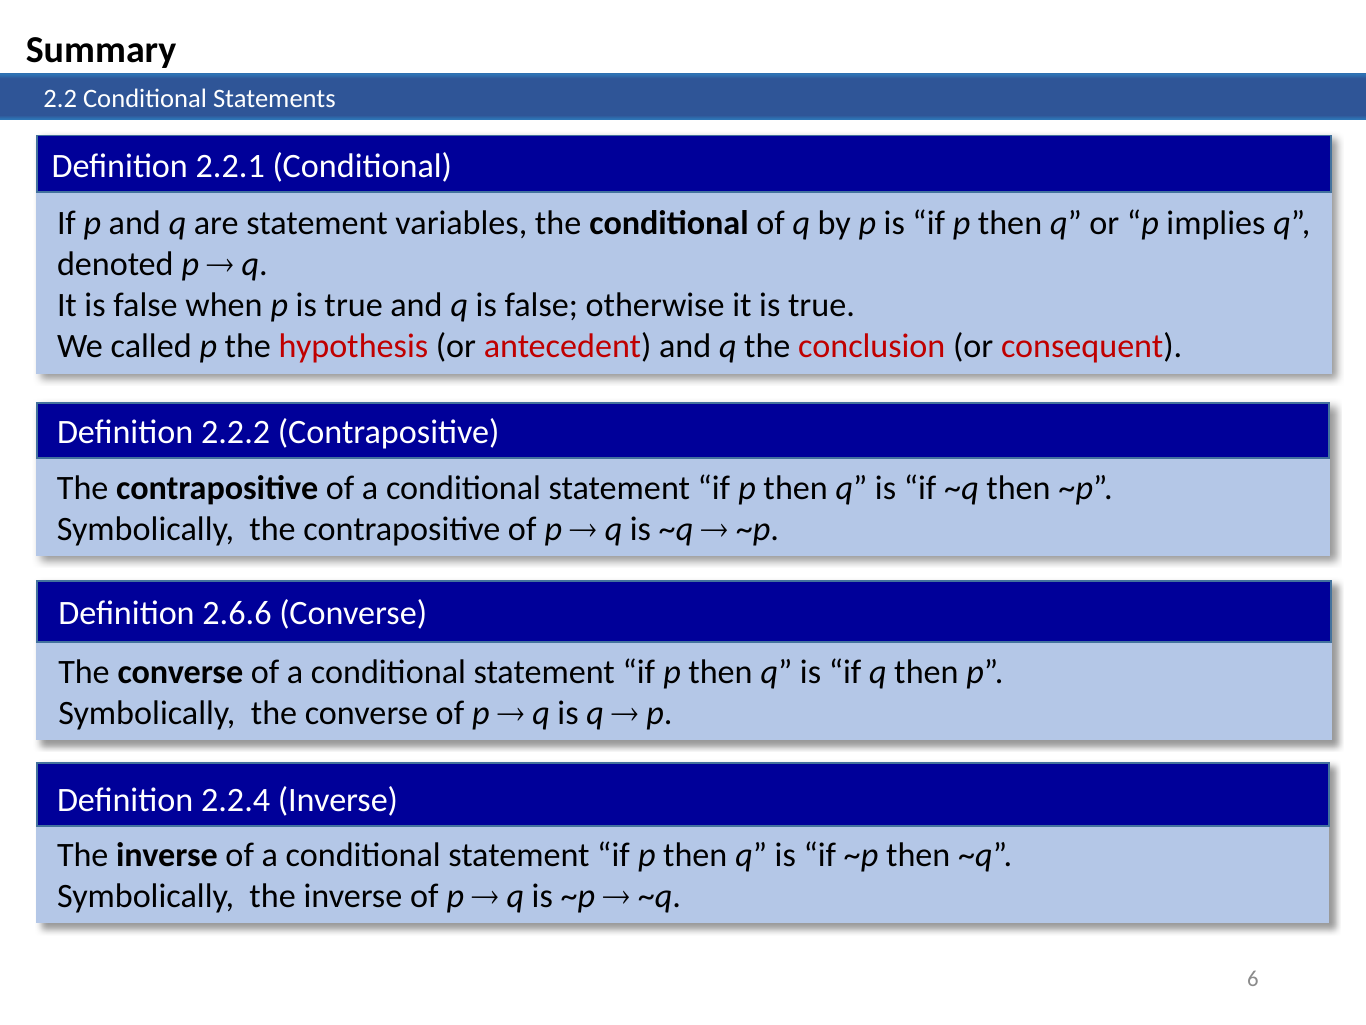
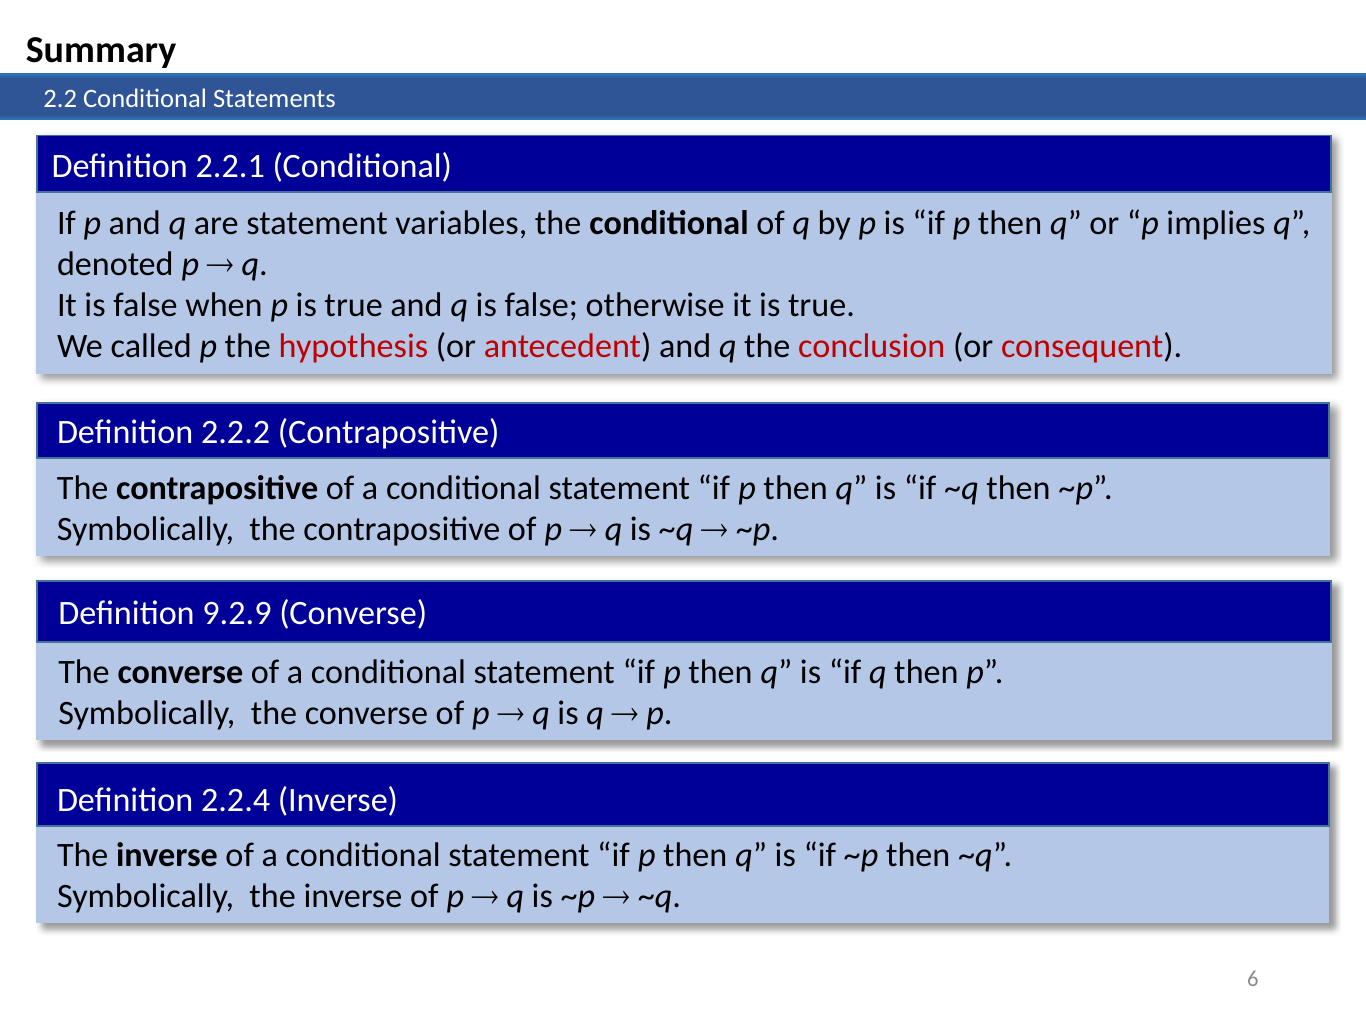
2.6.6: 2.6.6 -> 9.2.9 (237, 613)
